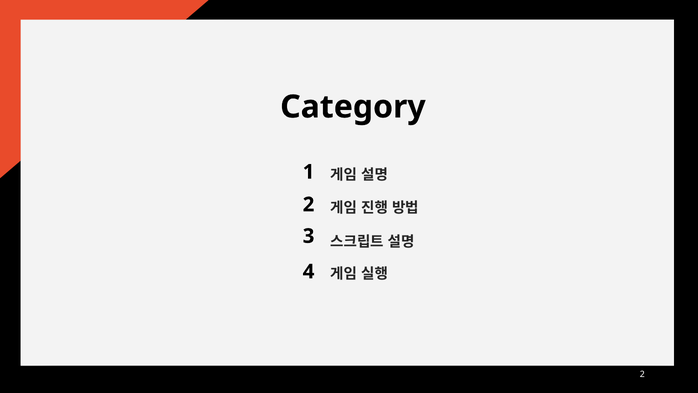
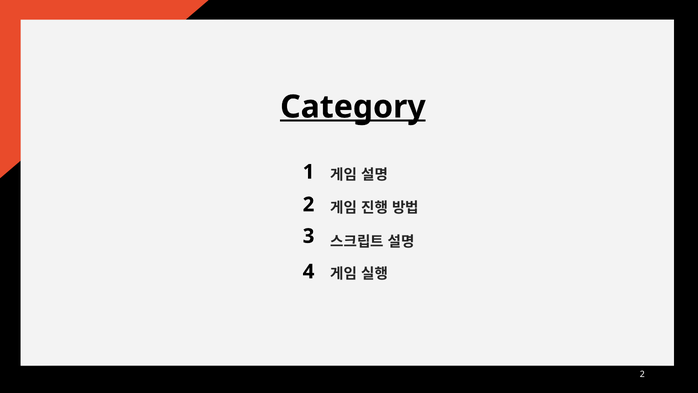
Category underline: none -> present (353, 107)
